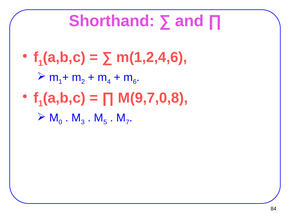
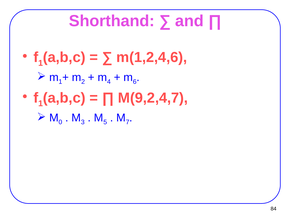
M(9,7,0,8: M(9,7,0,8 -> M(9,2,4,7 (153, 98)
